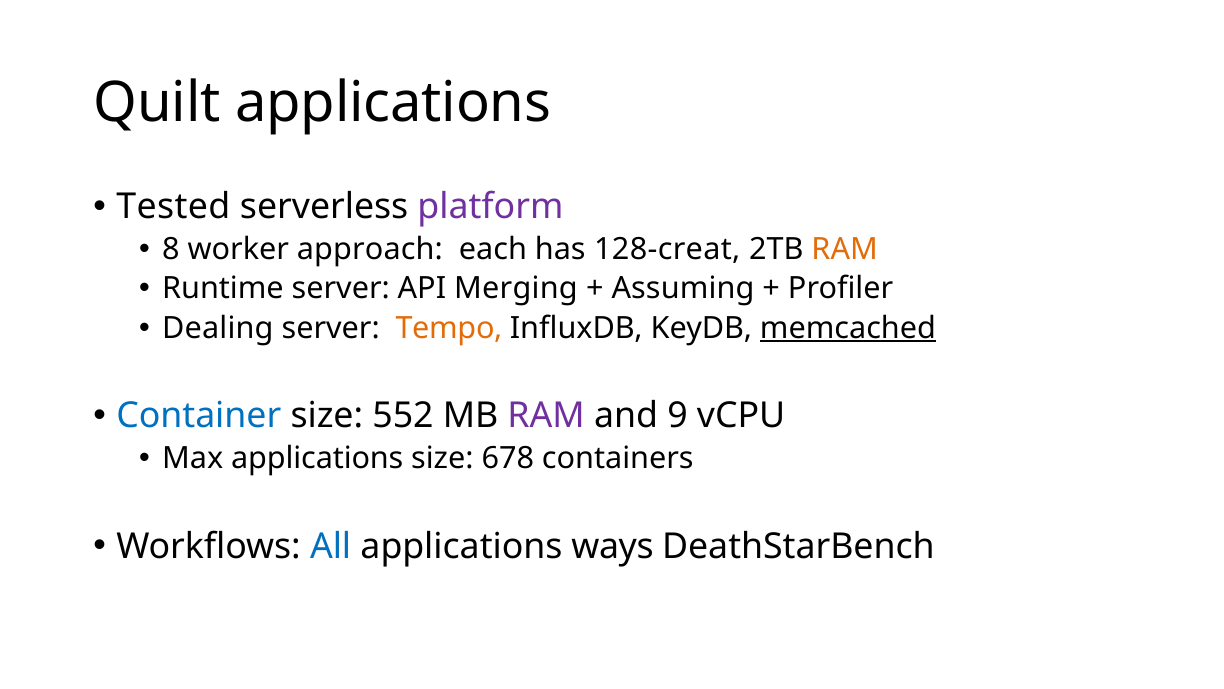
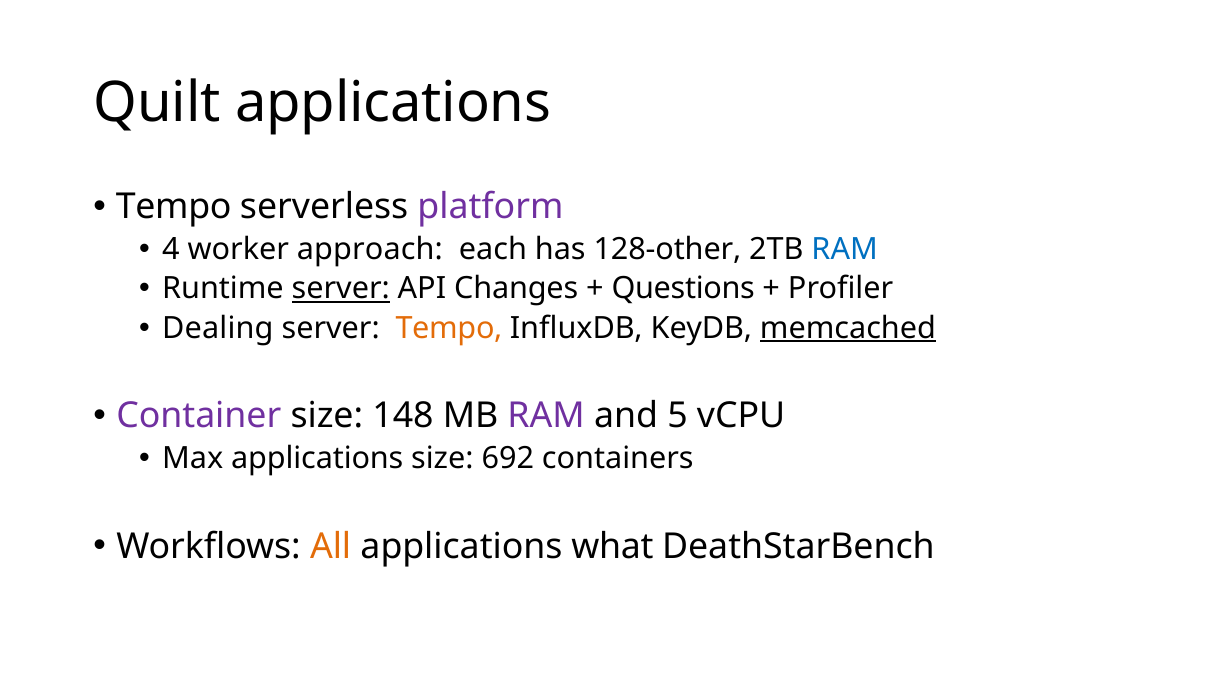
Tested: Tested -> Tempo (174, 207)
8: 8 -> 4 (171, 249)
128-creat: 128-creat -> 128-other (667, 249)
RAM colour: orange -> blue (845, 249)
server underline: none -> present (341, 289)
Merging: Merging -> Changes (516, 289)
Assuming: Assuming -> Questions (683, 289)
Container colour: blue -> purple (199, 416)
552: 552 -> 148 (403, 416)
9: 9 -> 5 (678, 416)
678: 678 -> 692 (508, 458)
All colour: blue -> orange (331, 546)
ways: ways -> what (612, 546)
